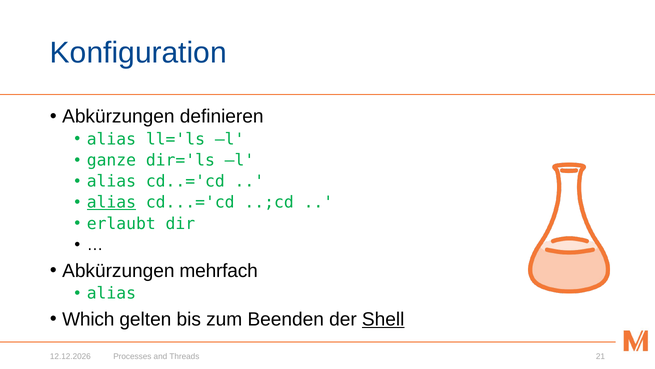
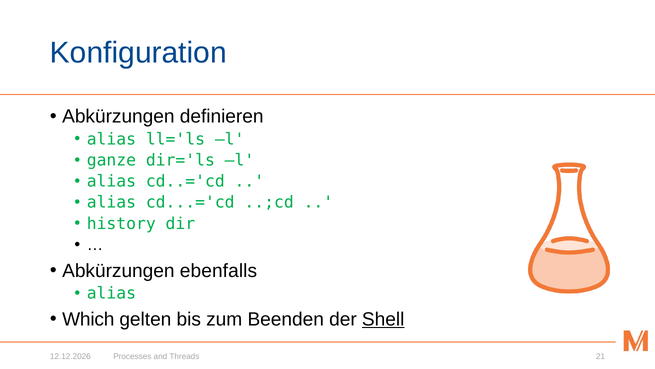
alias underline: present -> none (111, 202)
erlaubt: erlaubt -> history (121, 223)
mehrfach: mehrfach -> ebenfalls (218, 270)
